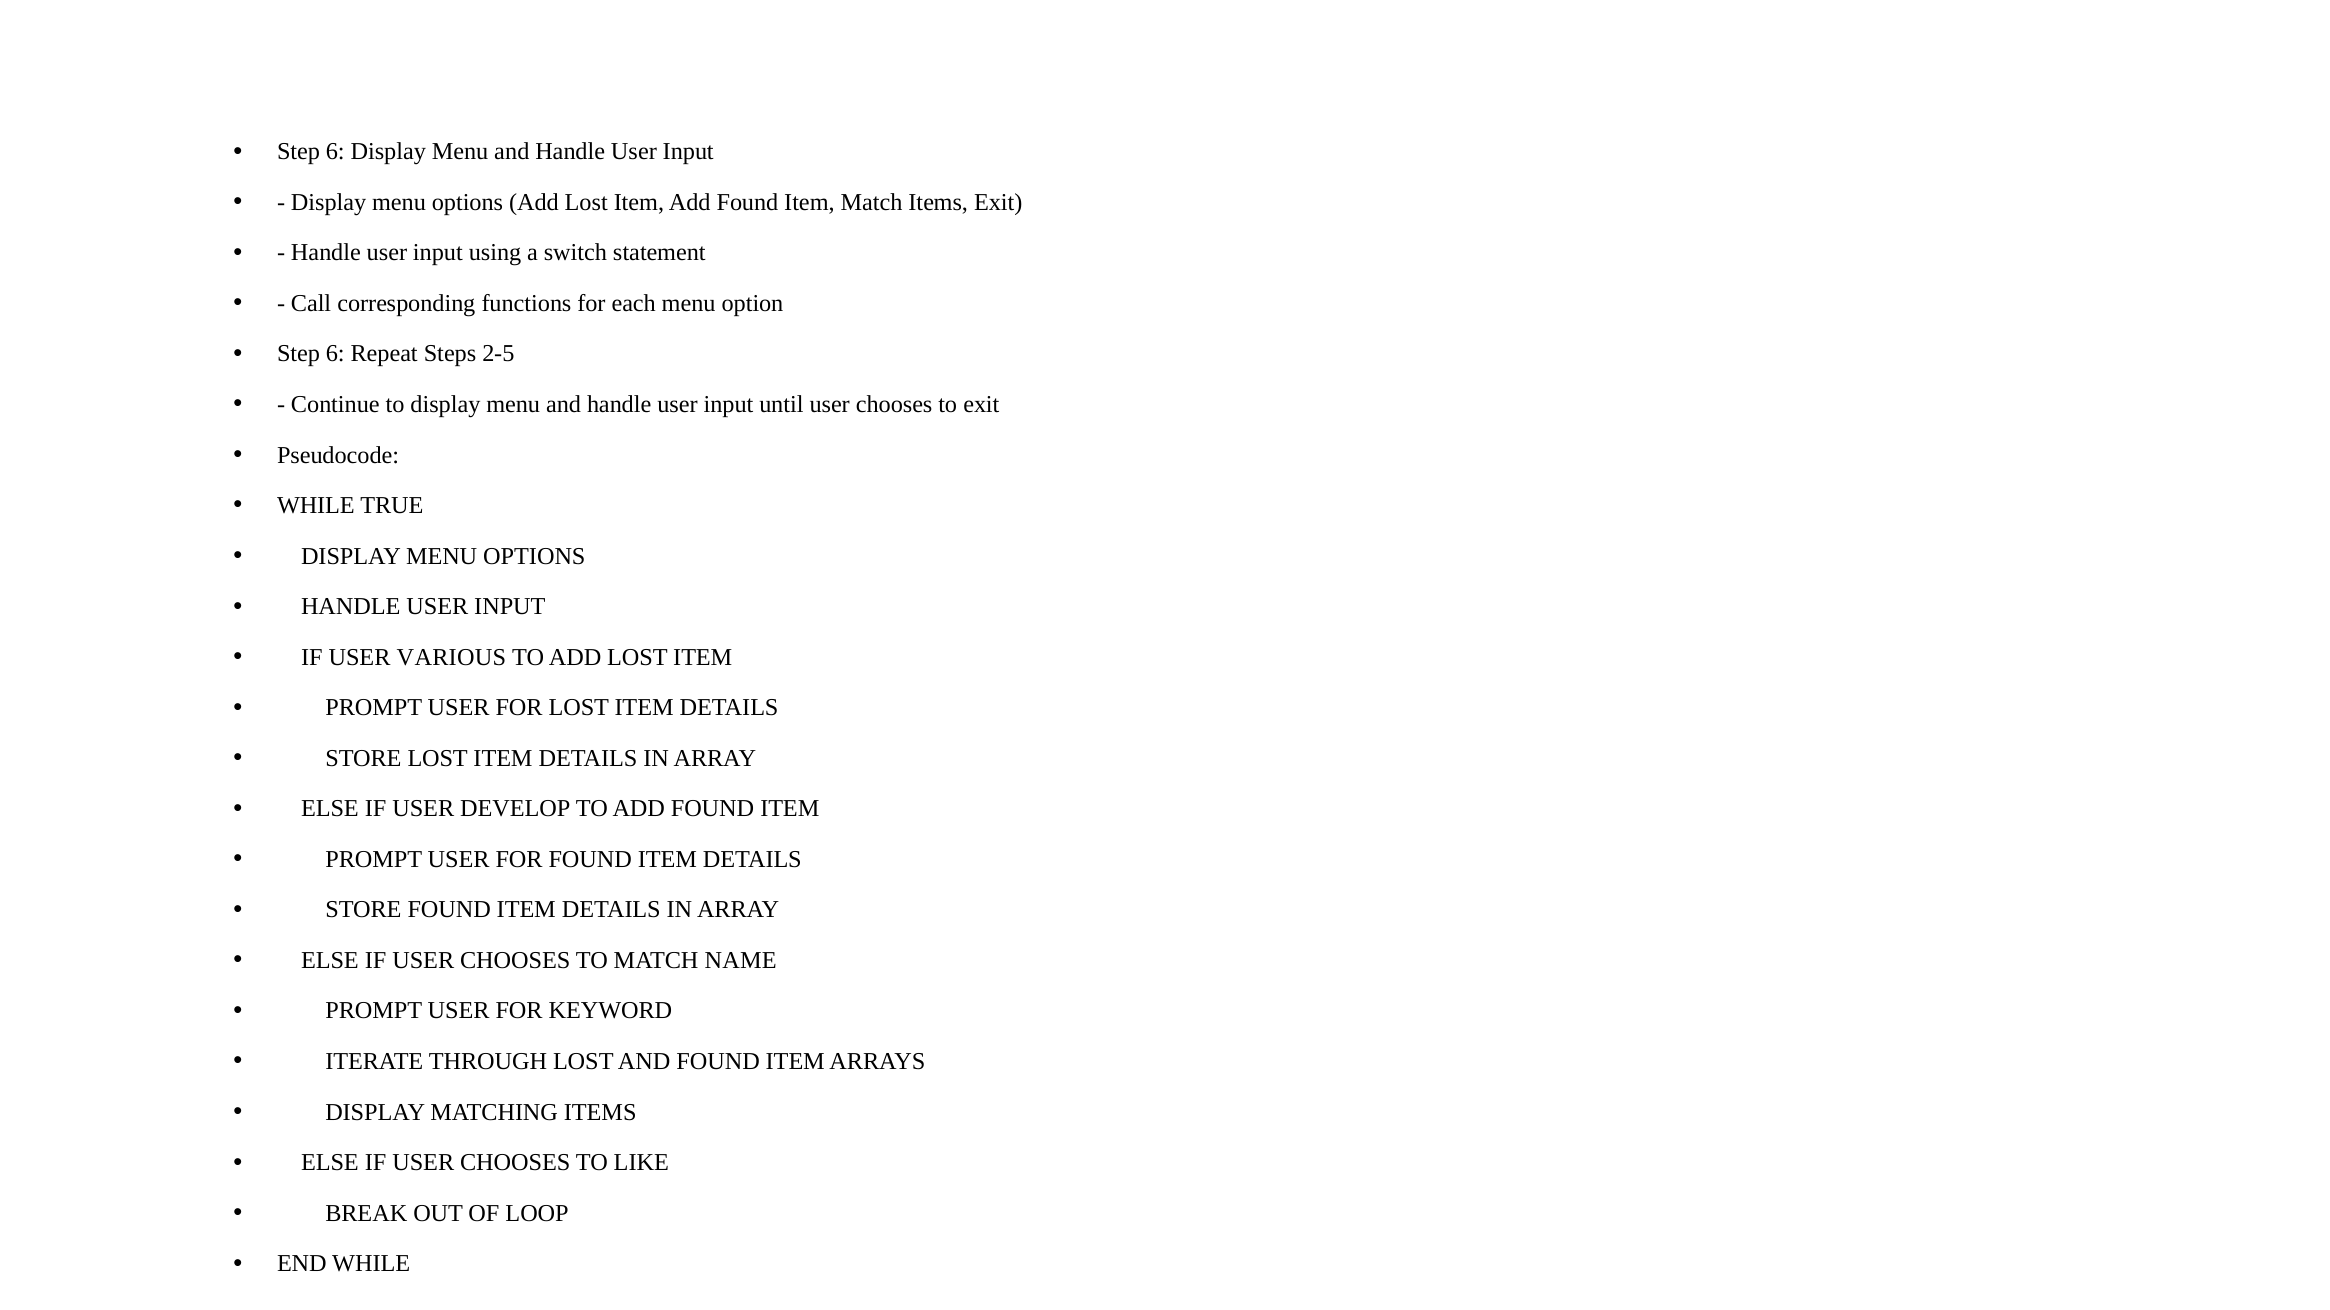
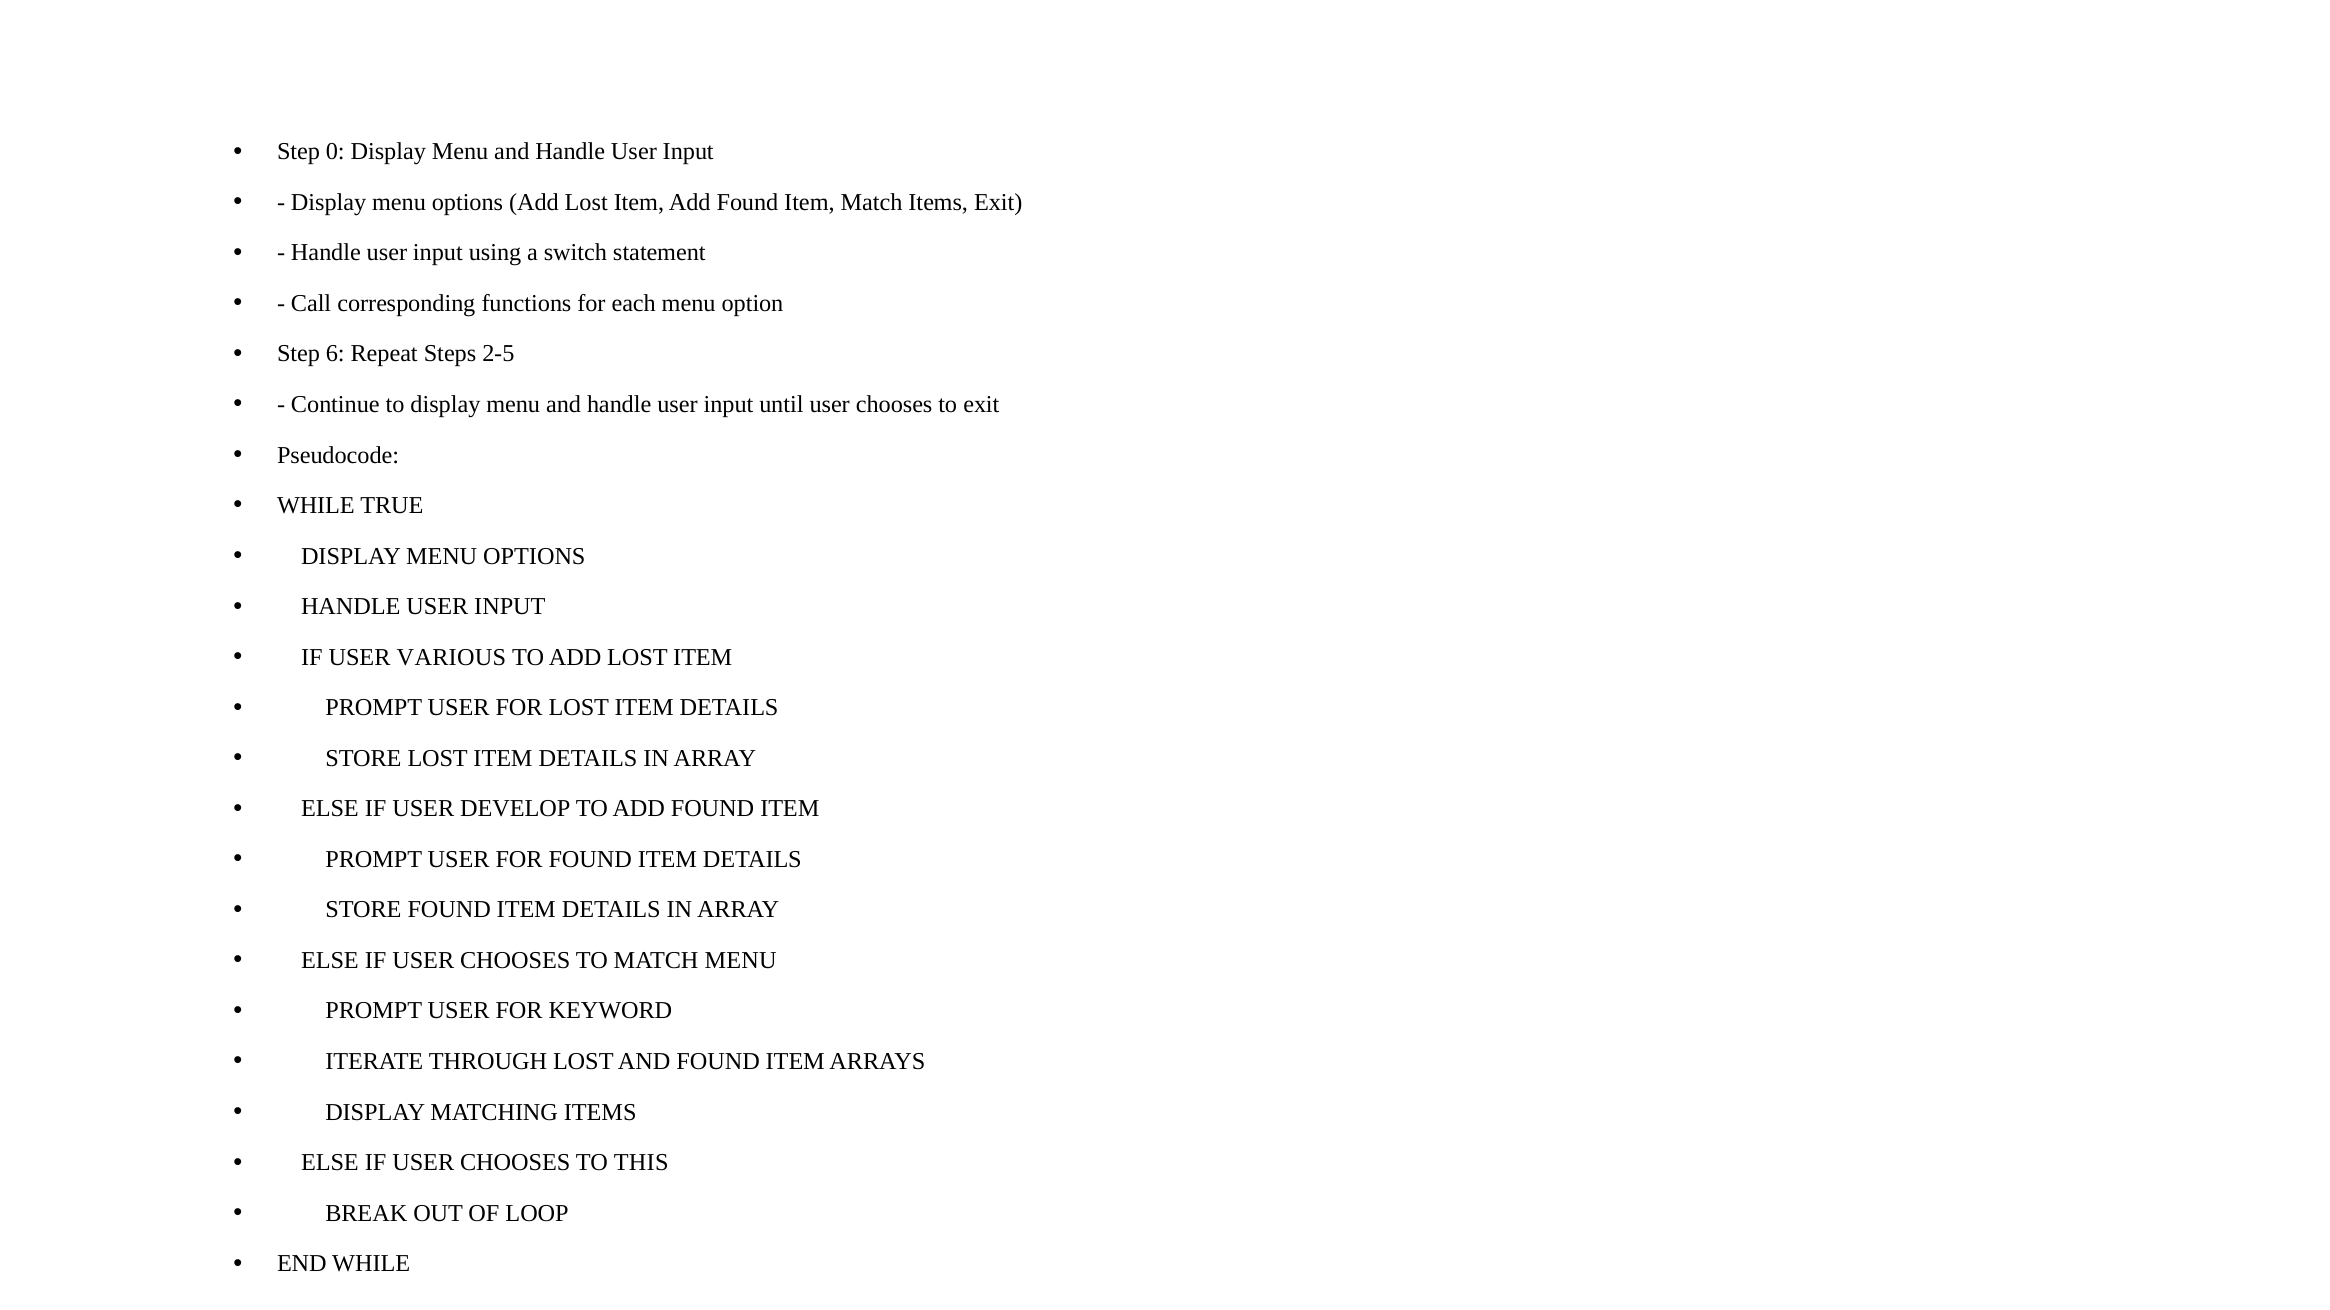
6: 6 -> 0 (335, 152)
MATCH NAME: NAME -> MENU (741, 961)
LIKE: LIKE -> THIS (641, 1163)
